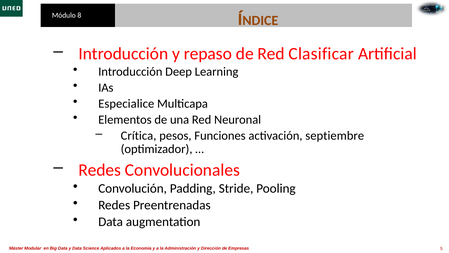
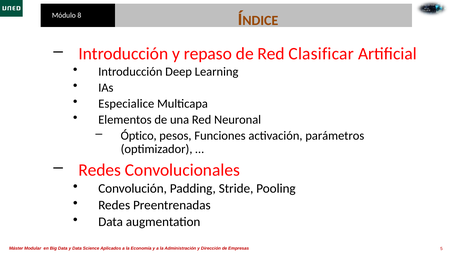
Crítica: Crítica -> Óptico (139, 135)
septiembre: septiembre -> parámetros (335, 135)
